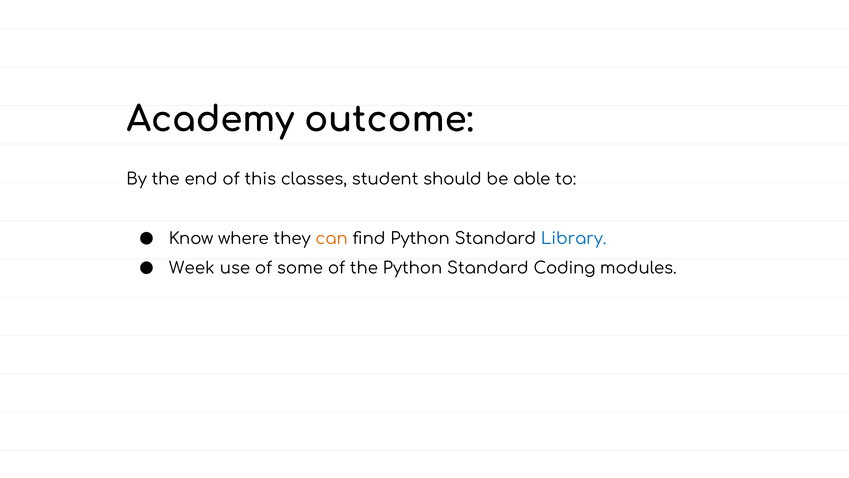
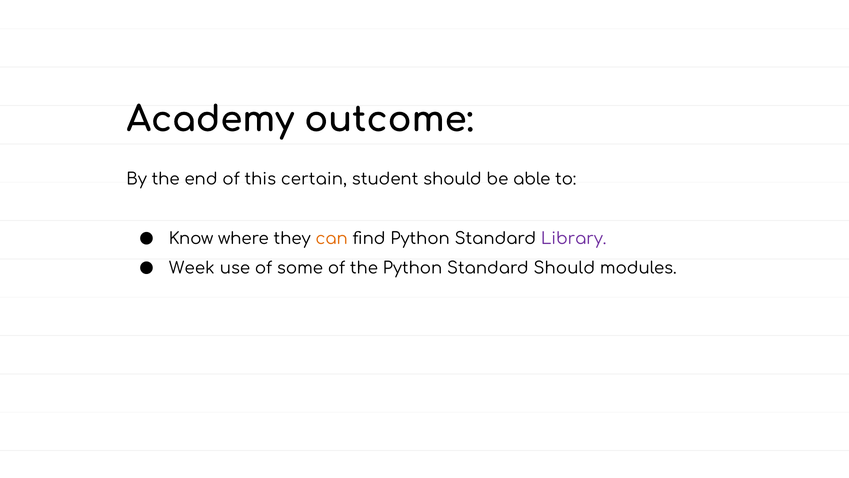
classes: classes -> certain (314, 179)
Library colour: blue -> purple (574, 238)
Standard Coding: Coding -> Should (564, 268)
